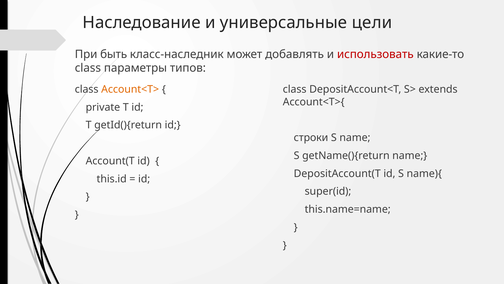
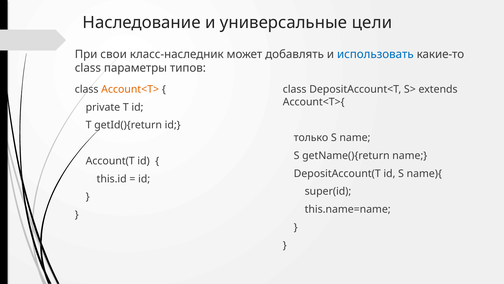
быть: быть -> свои (114, 54)
использовать colour: red -> blue (375, 54)
строки: строки -> только (311, 138)
